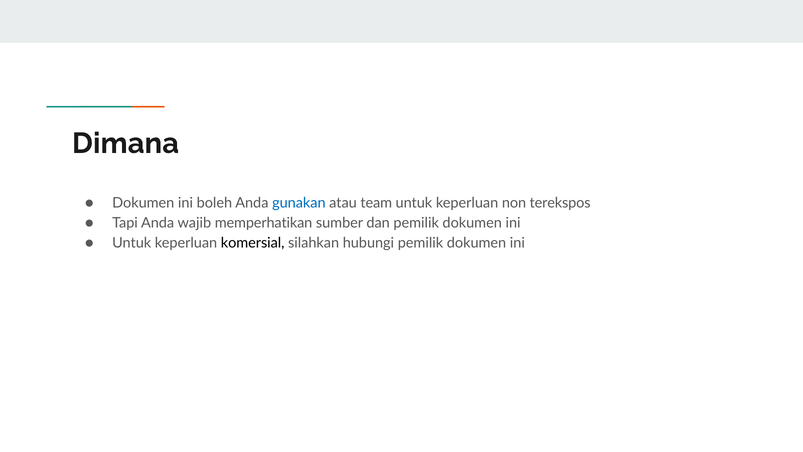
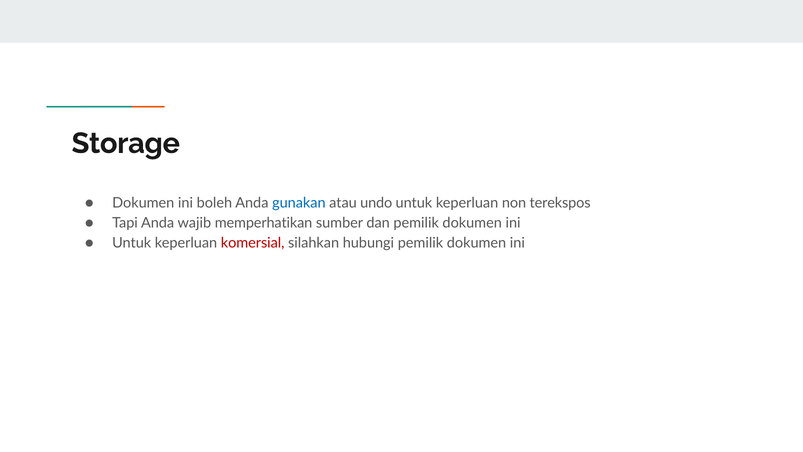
Dimana: Dimana -> Storage (126, 143)
team: team -> undo (376, 203)
komersial colour: black -> red (253, 243)
